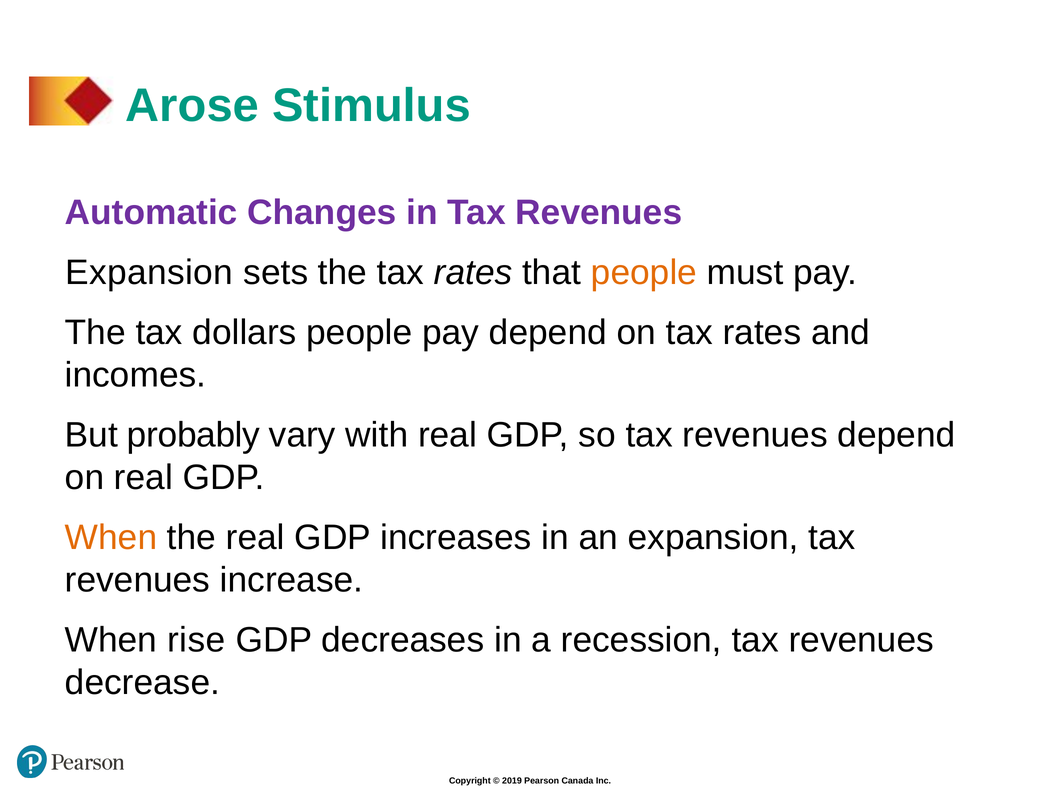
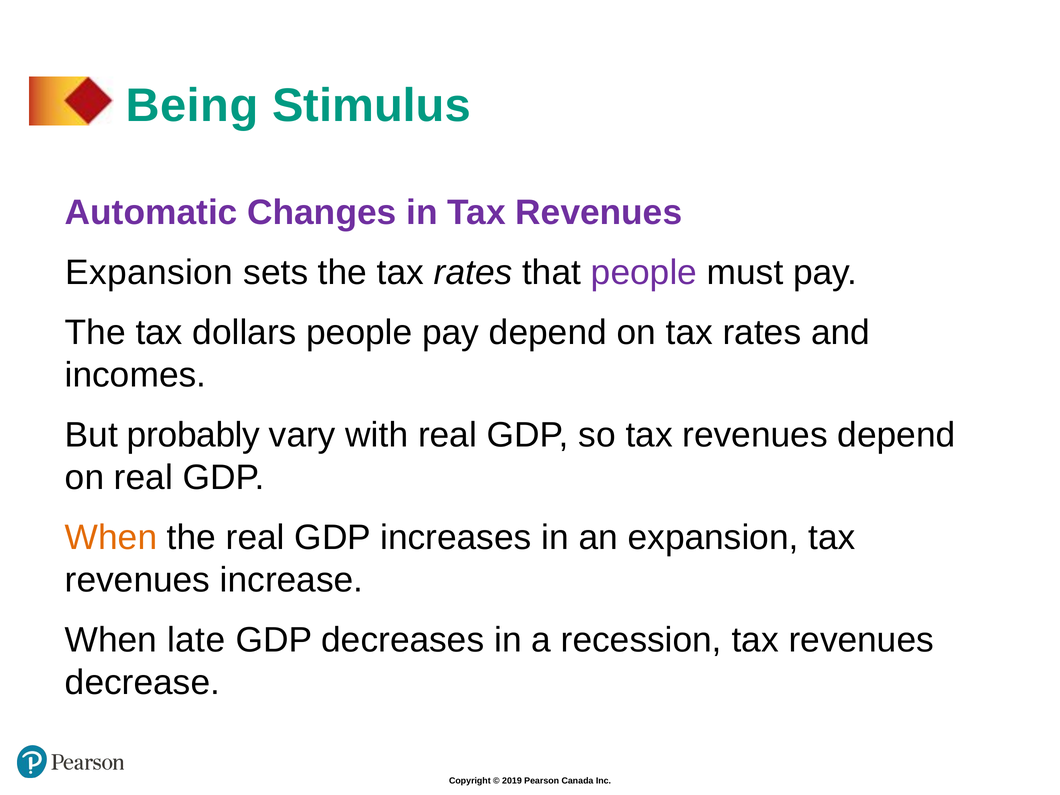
Arose: Arose -> Being (192, 106)
people colour: orange -> purple (644, 273)
rise: rise -> late (196, 640)
